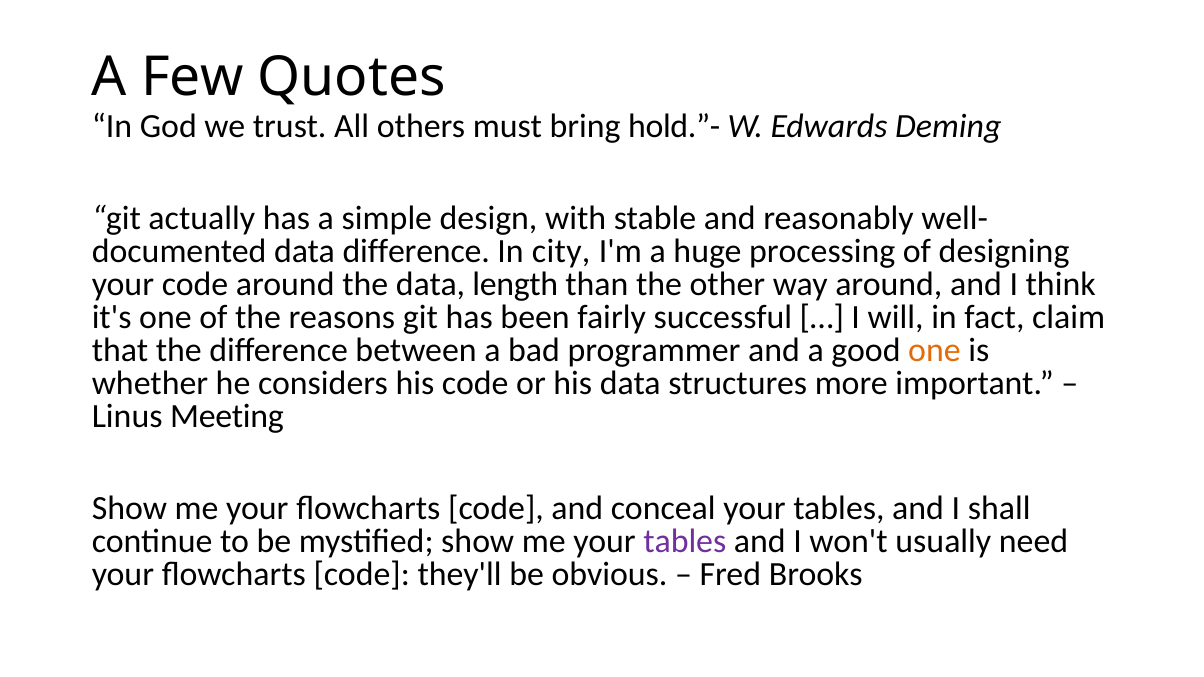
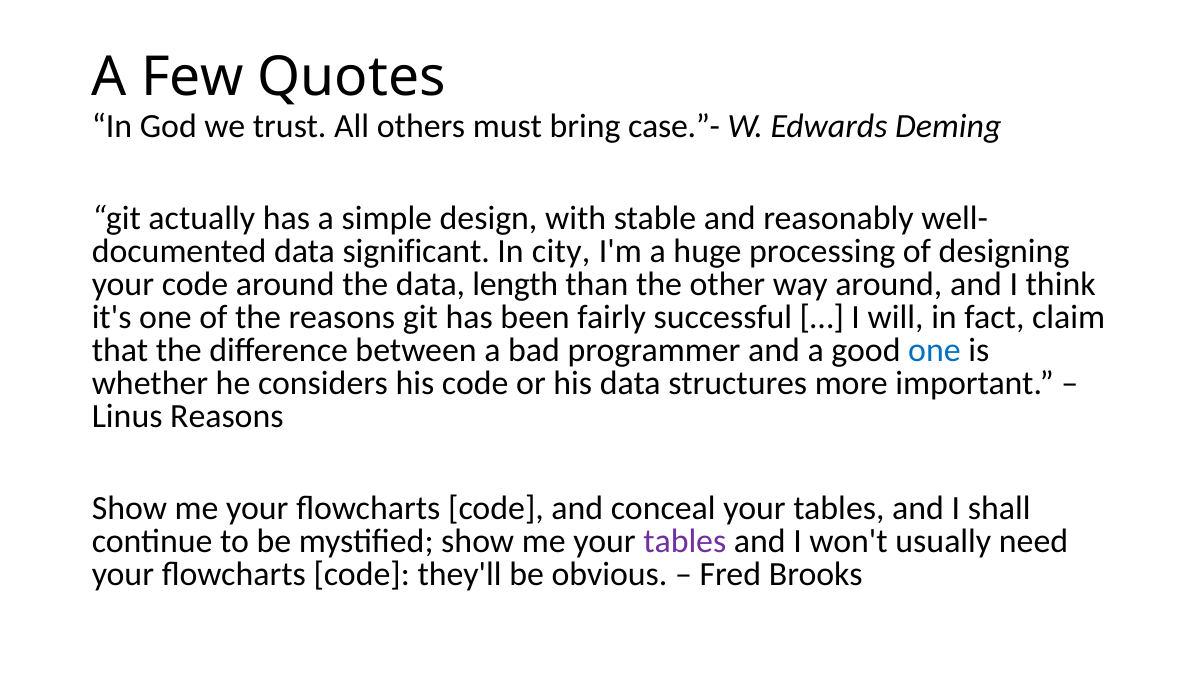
hold.”-: hold.”- -> case.”- (674, 127)
data difference: difference -> significant (416, 252)
one colour: orange -> blue (934, 350)
Linus Meeting: Meeting -> Reasons (227, 416)
